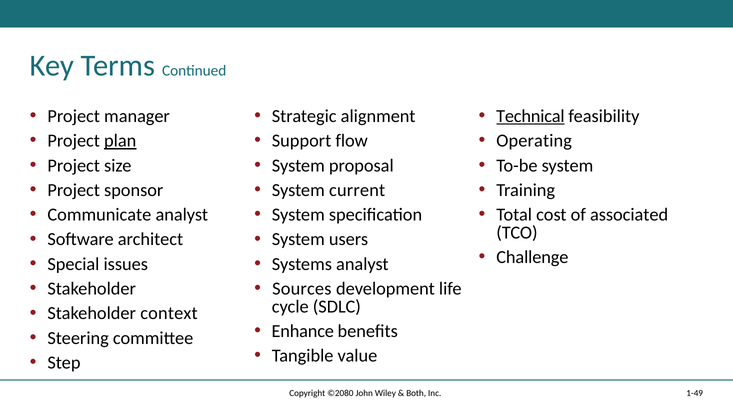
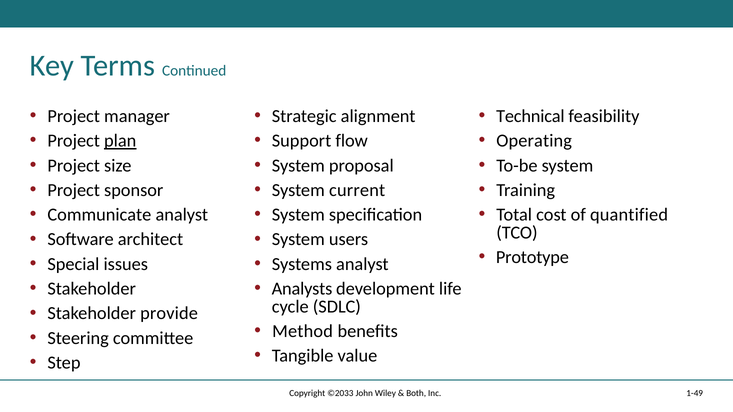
Technical underline: present -> none (530, 116)
associated: associated -> quantified (629, 215)
Challenge: Challenge -> Prototype (532, 257)
Sources: Sources -> Analysts (302, 289)
context: context -> provide (169, 314)
Enhance: Enhance -> Method (303, 331)
©2080: ©2080 -> ©2033 (340, 394)
